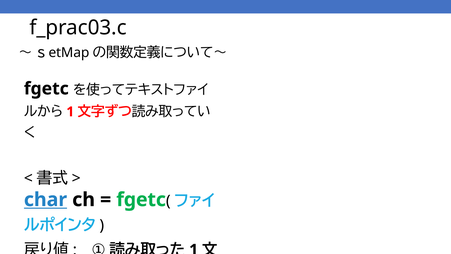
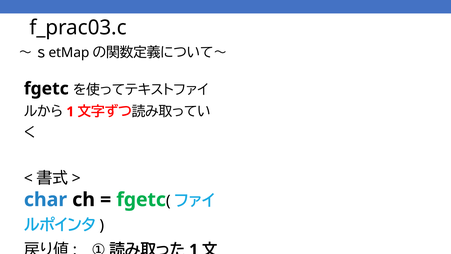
char underline: present -> none (45, 199)
